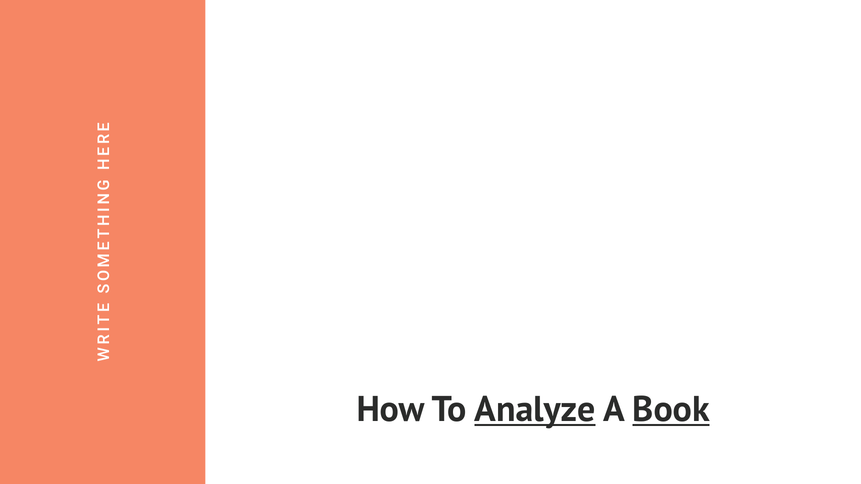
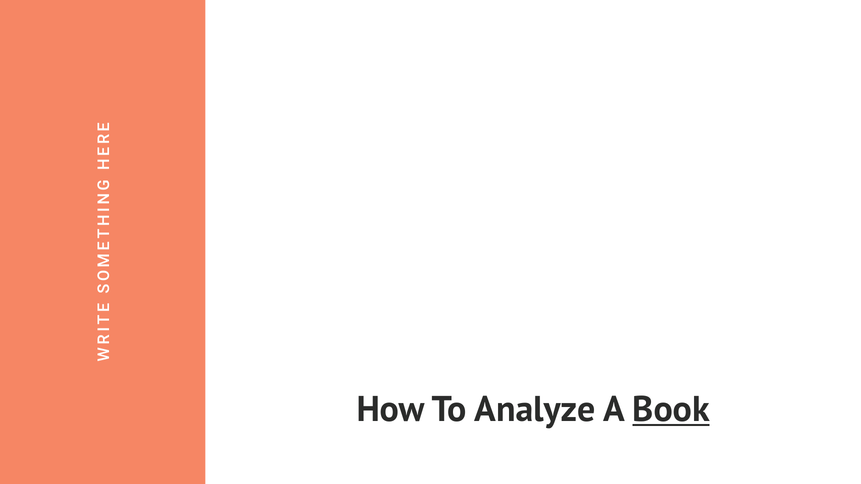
Analyze underline: present -> none (535, 410)
